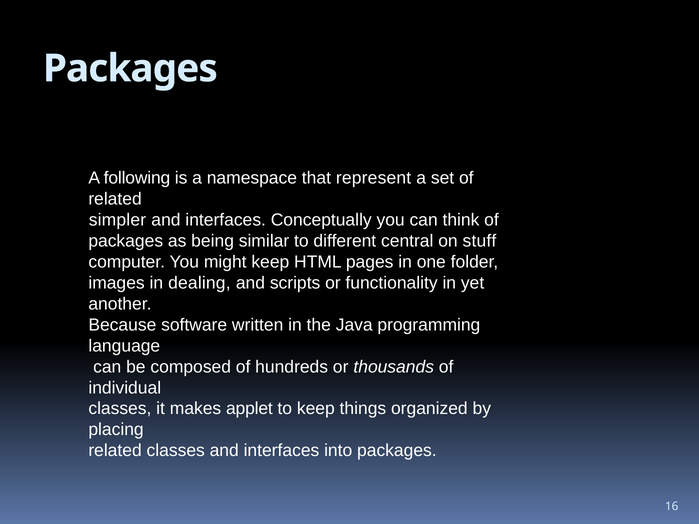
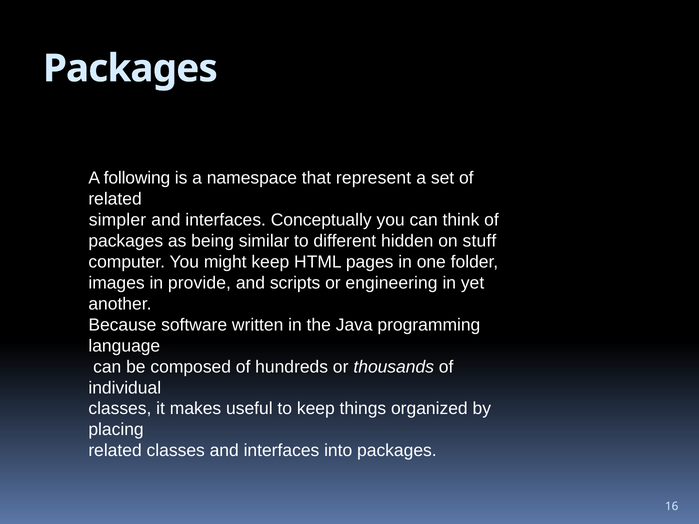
central: central -> hidden (407, 241)
dealing: dealing -> provide (199, 283)
functionality: functionality -> engineering (392, 283)
applet: applet -> useful (249, 409)
